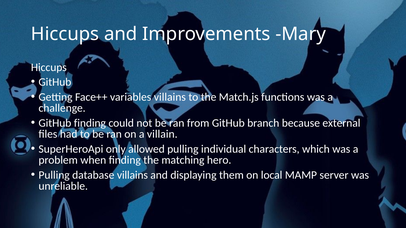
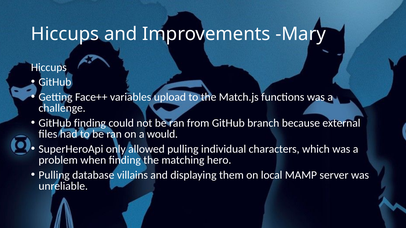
variables villains: villains -> upload (170, 97)
villain: villain -> would (162, 134)
